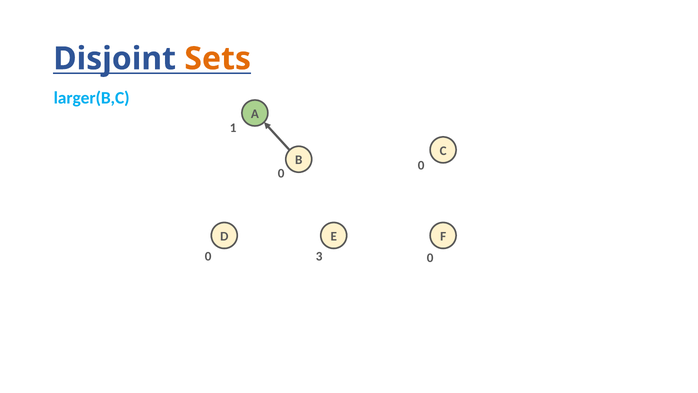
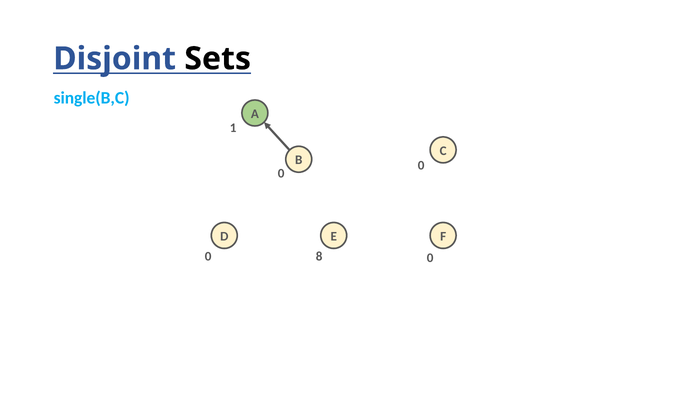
Sets colour: orange -> black (218, 59)
larger(B,C: larger(B,C -> single(B,C (92, 98)
3: 3 -> 8 (319, 256)
